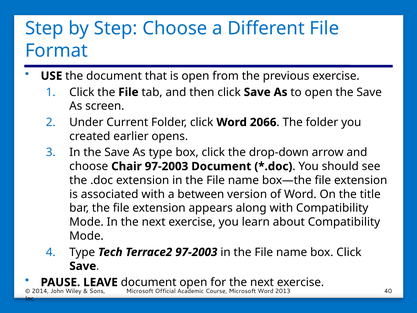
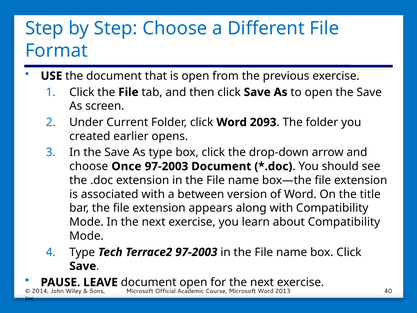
2066: 2066 -> 2093 (263, 122)
Chair: Chair -> Once (126, 166)
